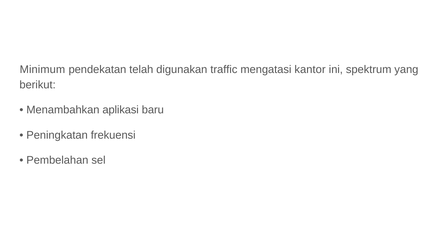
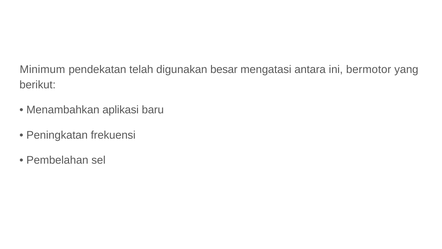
traffic: traffic -> besar (224, 70)
kantor: kantor -> antara (310, 70)
spektrum: spektrum -> bermotor (369, 70)
